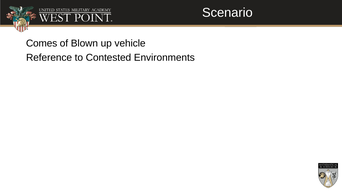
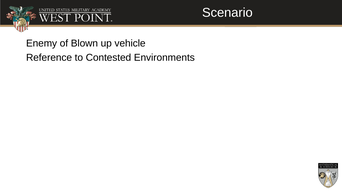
Comes: Comes -> Enemy (42, 43)
